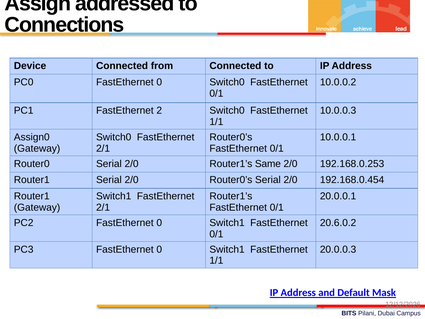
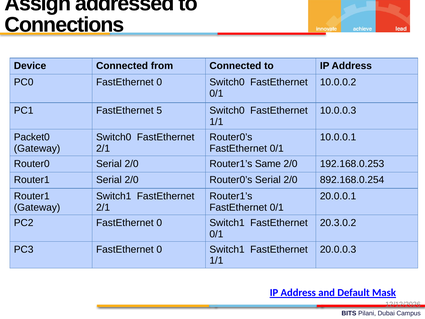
2: 2 -> 5 (159, 110)
Assign0: Assign0 -> Packet0 (32, 137)
192.168.0.454: 192.168.0.454 -> 892.168.0.254 (352, 180)
20.6.0.2: 20.6.0.2 -> 20.3.0.2 (338, 223)
